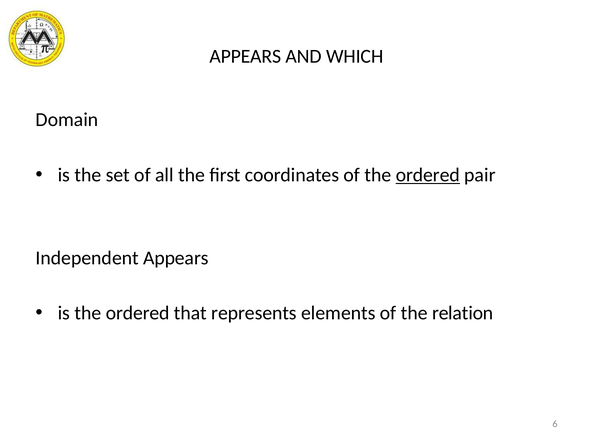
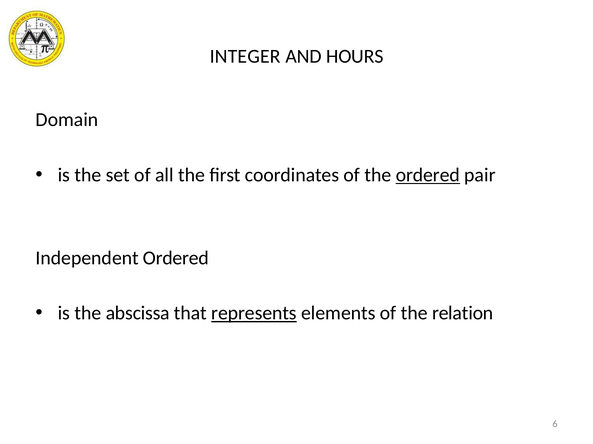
APPEARS: APPEARS -> INTEGER (245, 56)
WHICH: WHICH -> HOURS (355, 56)
Independent Appears: Appears -> Ordered (176, 258)
is the ordered: ordered -> abscissa (138, 314)
represents underline: none -> present (254, 314)
